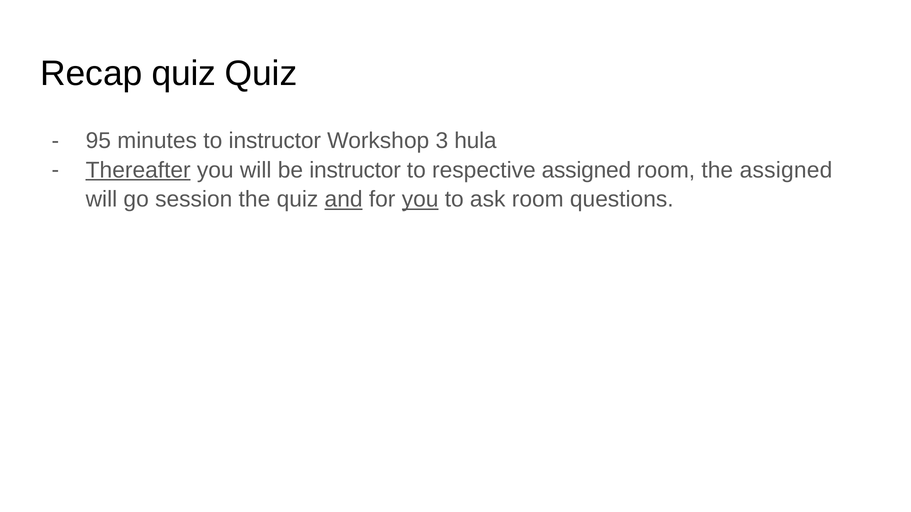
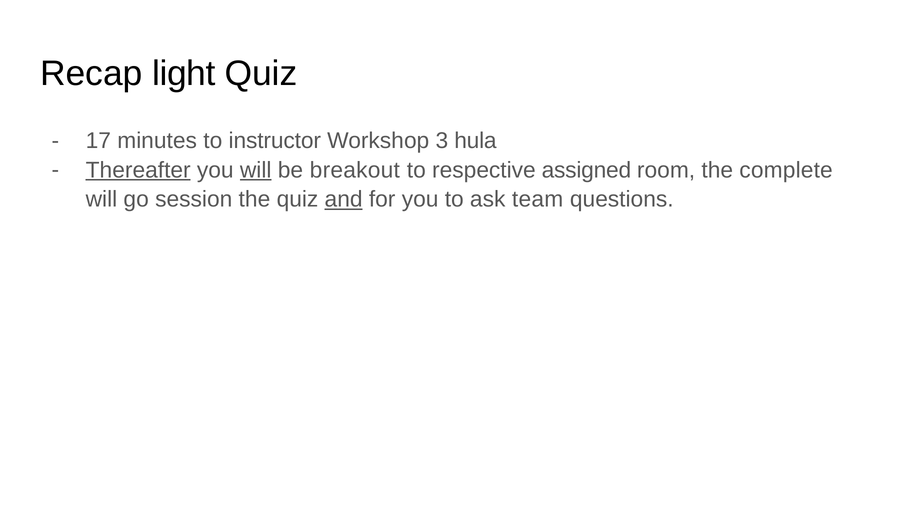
Recap quiz: quiz -> light (184, 74)
95: 95 -> 17 (98, 141)
will underline: none -> present (256, 170)
be instructor: instructor -> breakout (355, 170)
the assigned: assigned -> complete (786, 170)
you underline: present -> none (420, 199)
ask room: room -> team (538, 199)
